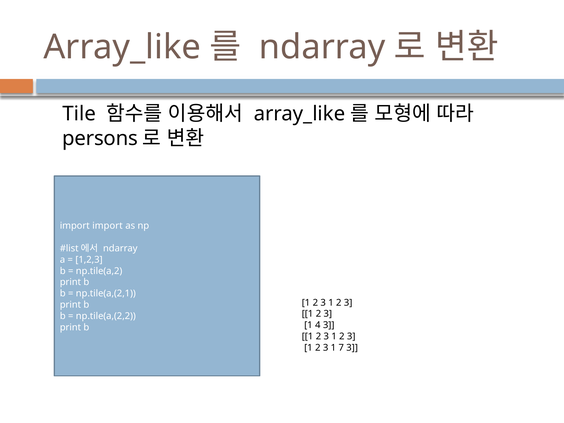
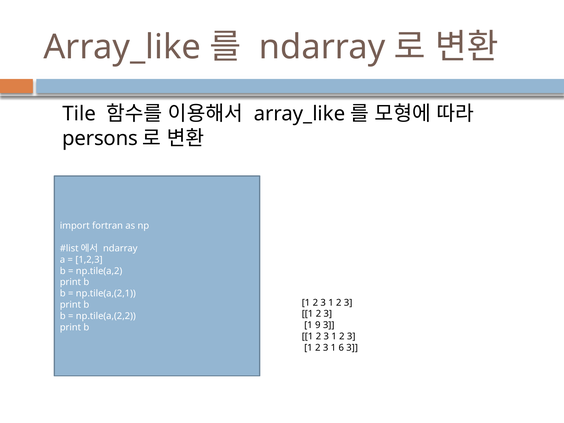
import import: import -> fortran (108, 226)
4: 4 -> 9 (318, 325)
7: 7 -> 6 (341, 348)
